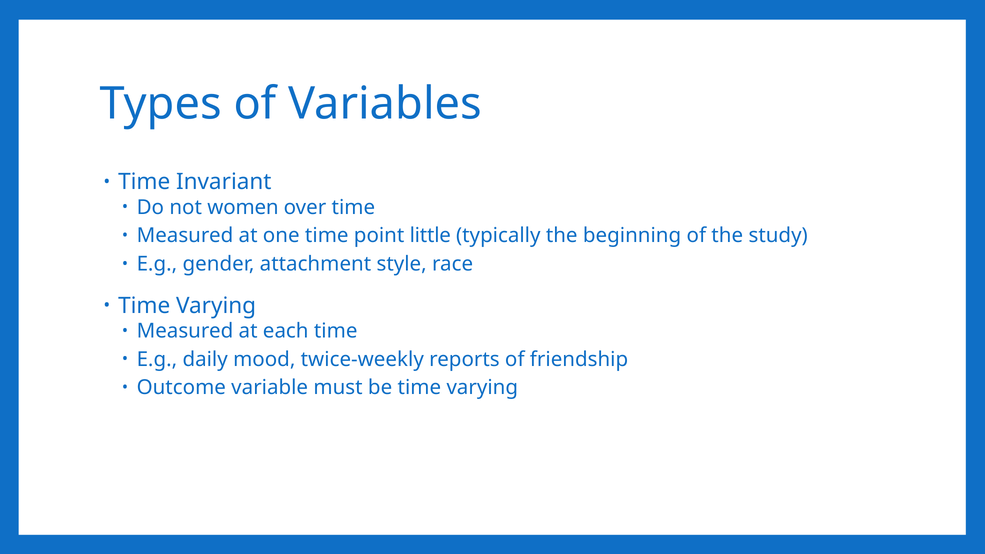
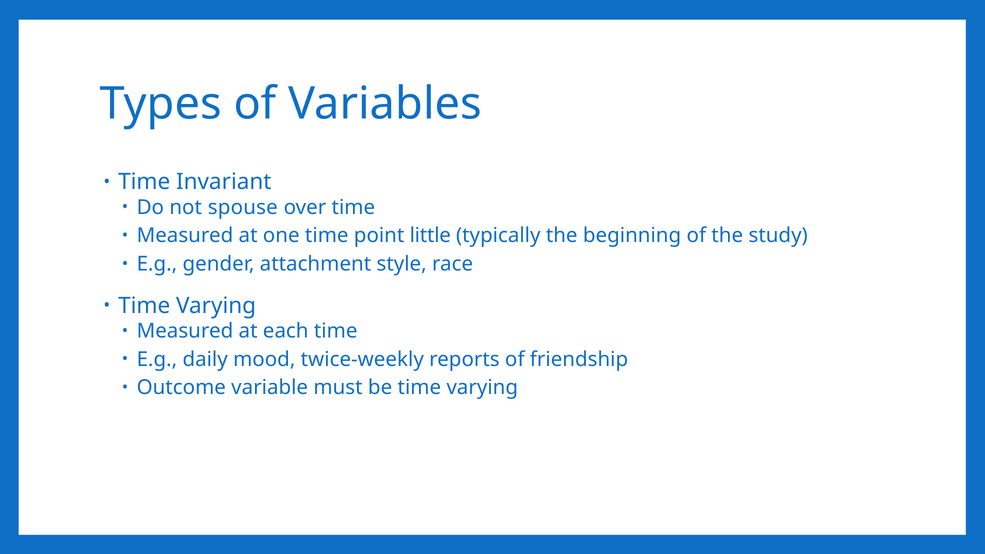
women: women -> spouse (243, 207)
